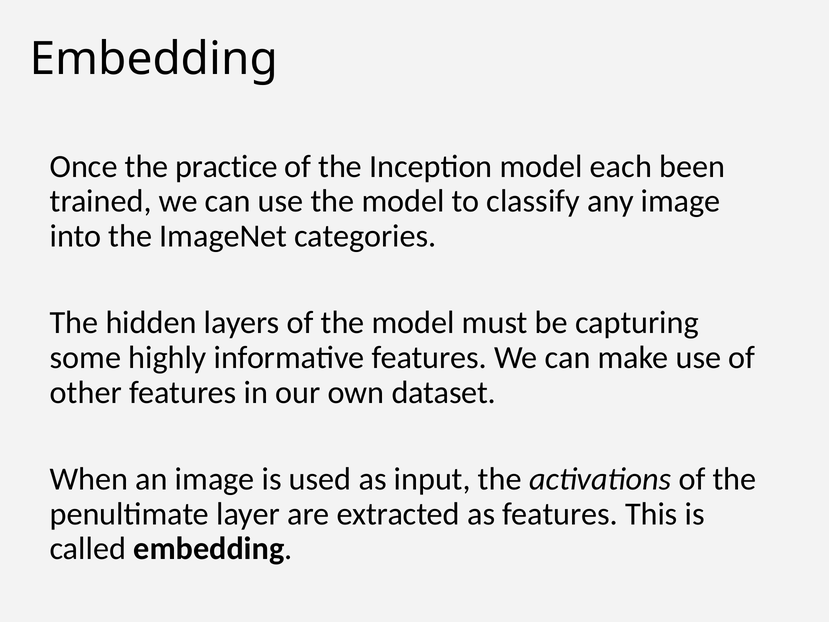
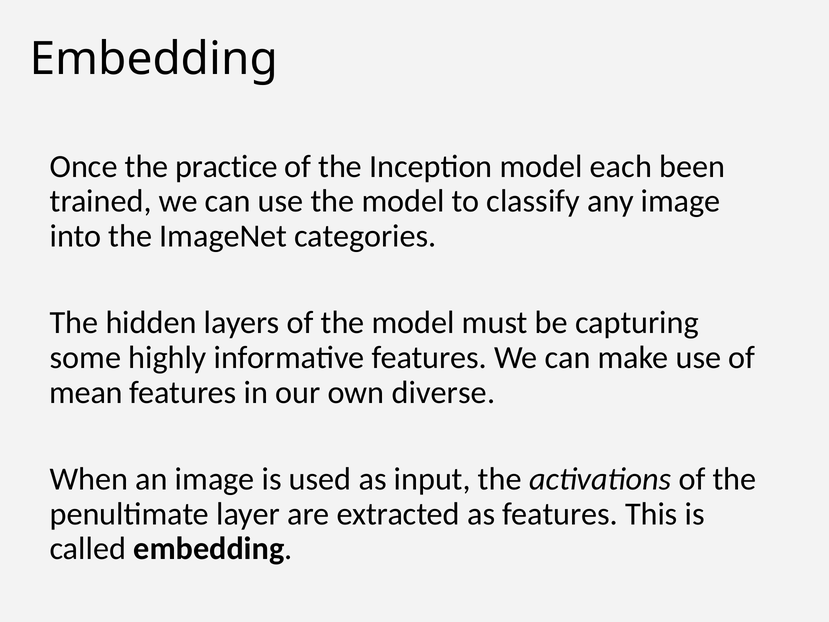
other: other -> mean (86, 392)
dataset: dataset -> diverse (443, 392)
